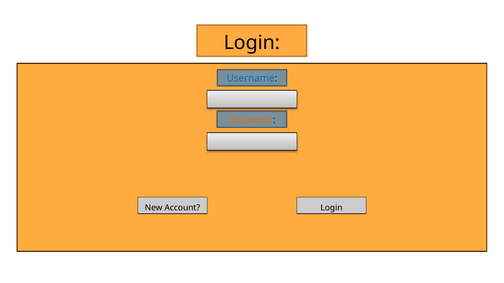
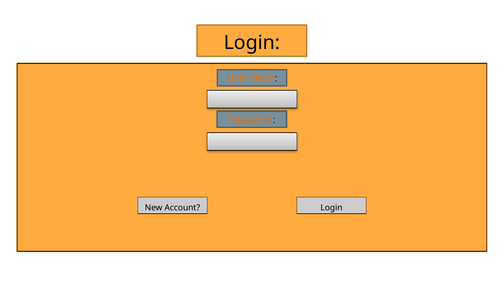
Username colour: blue -> orange (251, 79)
